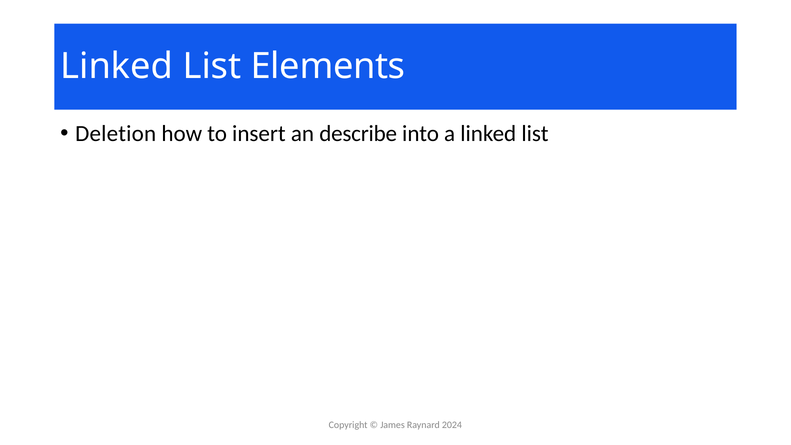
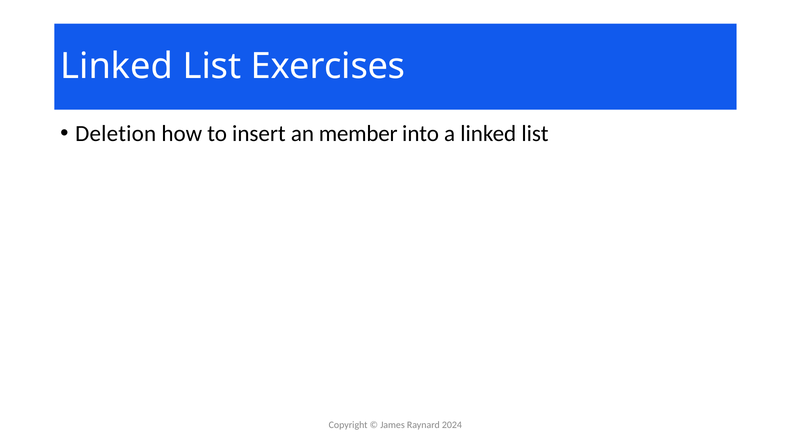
Elements: Elements -> Exercises (328, 66)
describe: describe -> member (358, 134)
